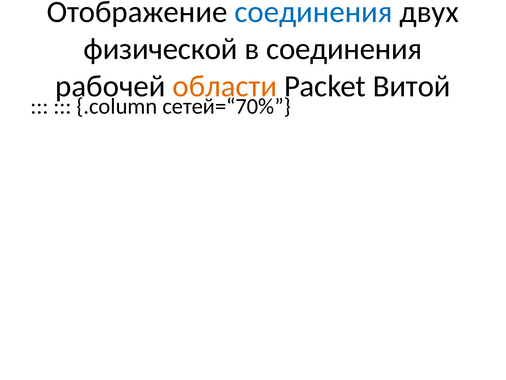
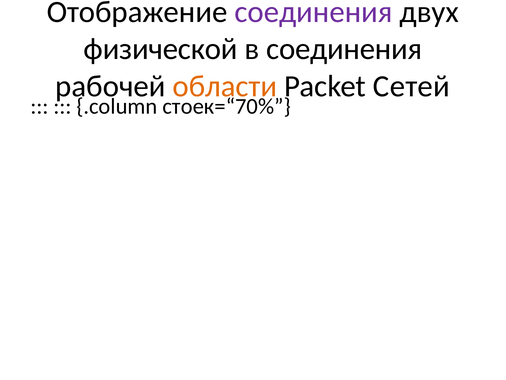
соединения colour: blue -> purple (314, 12)
Витой: Витой -> Сетей (411, 86)
сетей=“70%: сетей=“70% -> стоек=“70% (227, 106)
